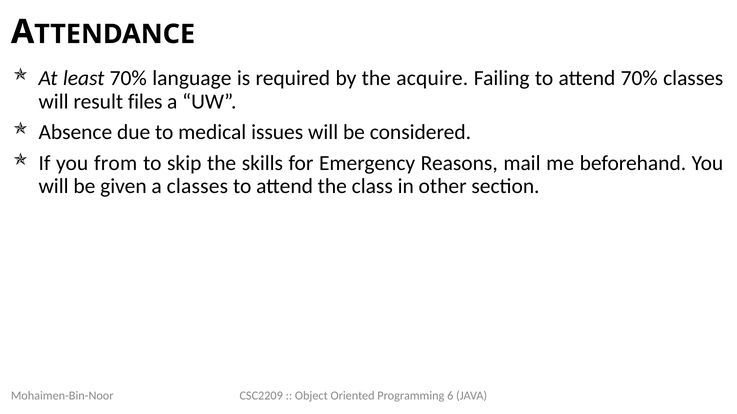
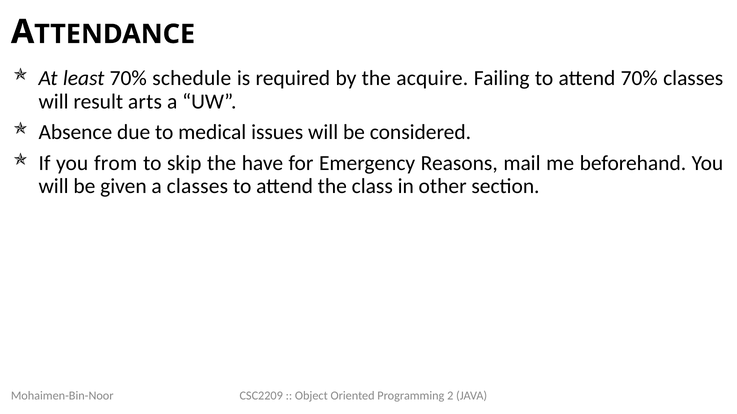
language: language -> schedule (192, 79)
files: files -> arts (145, 102)
skills: skills -> have (262, 163)
6: 6 -> 2 (450, 396)
